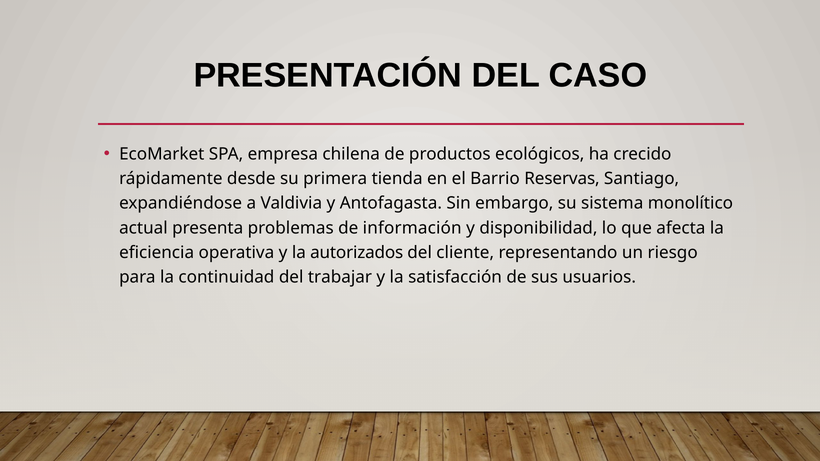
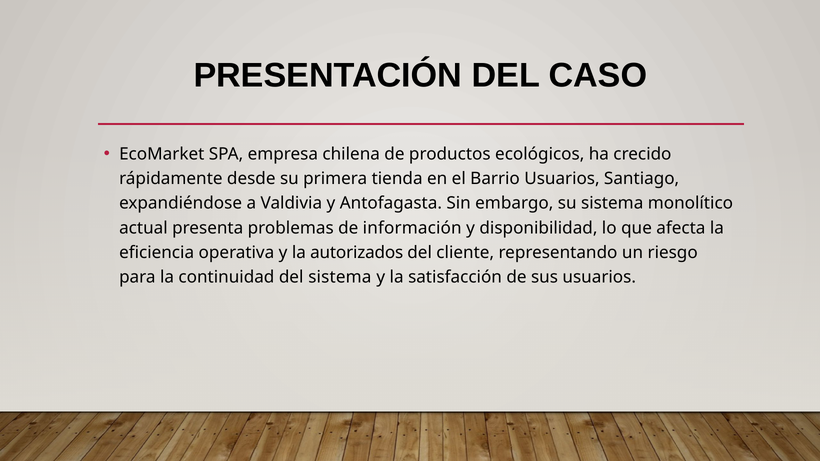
Barrio Reservas: Reservas -> Usuarios (562, 179)
del trabajar: trabajar -> sistema (340, 277)
